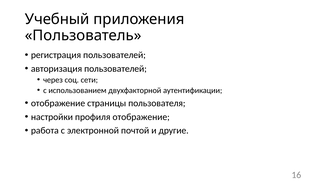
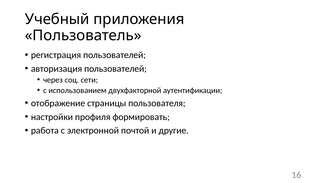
профиля отображение: отображение -> формировать (141, 117)
